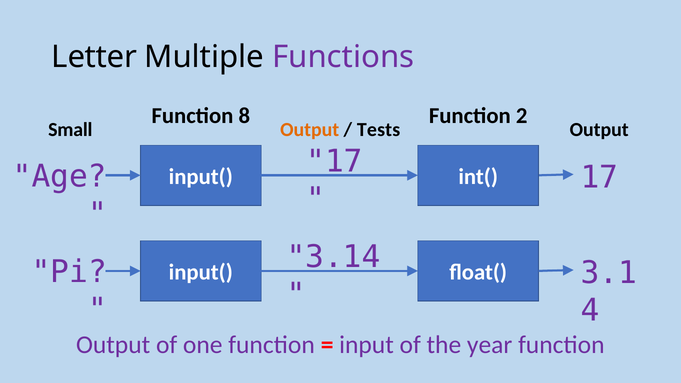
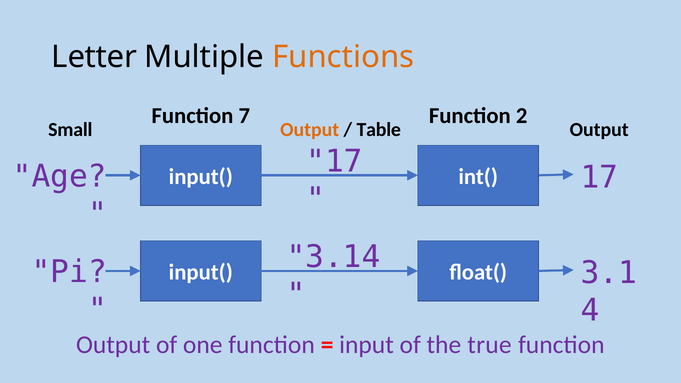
Functions colour: purple -> orange (343, 57)
8: 8 -> 7 (244, 116)
Tests: Tests -> Table (379, 130)
year: year -> true (490, 345)
